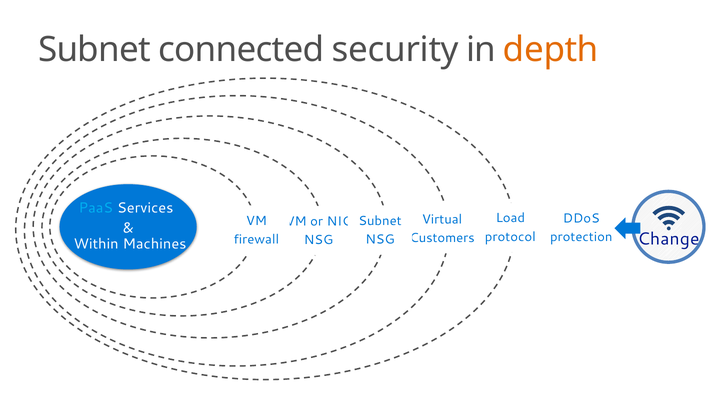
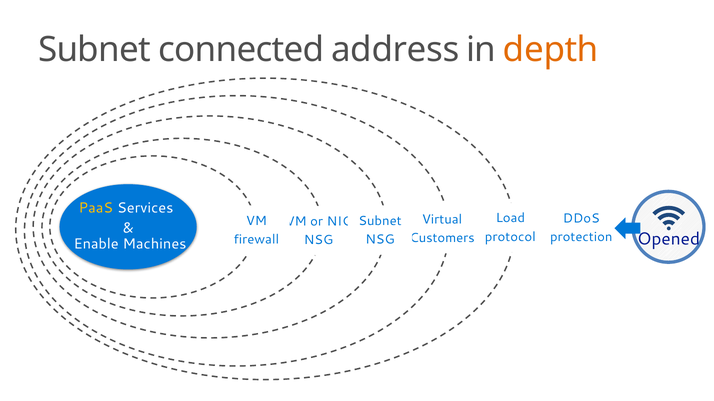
security: security -> address (395, 50)
PaaS colour: light blue -> yellow (96, 208)
Within: Within -> Enable (96, 244)
Change: Change -> Opened (669, 239)
